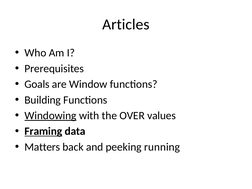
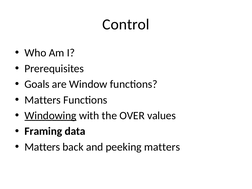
Articles: Articles -> Control (126, 24)
Building: Building -> Matters (43, 100)
Framing underline: present -> none (43, 131)
peeking running: running -> matters (162, 147)
